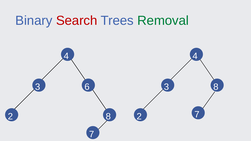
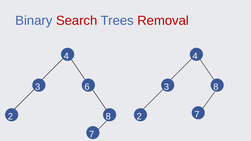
Removal colour: green -> red (163, 21)
